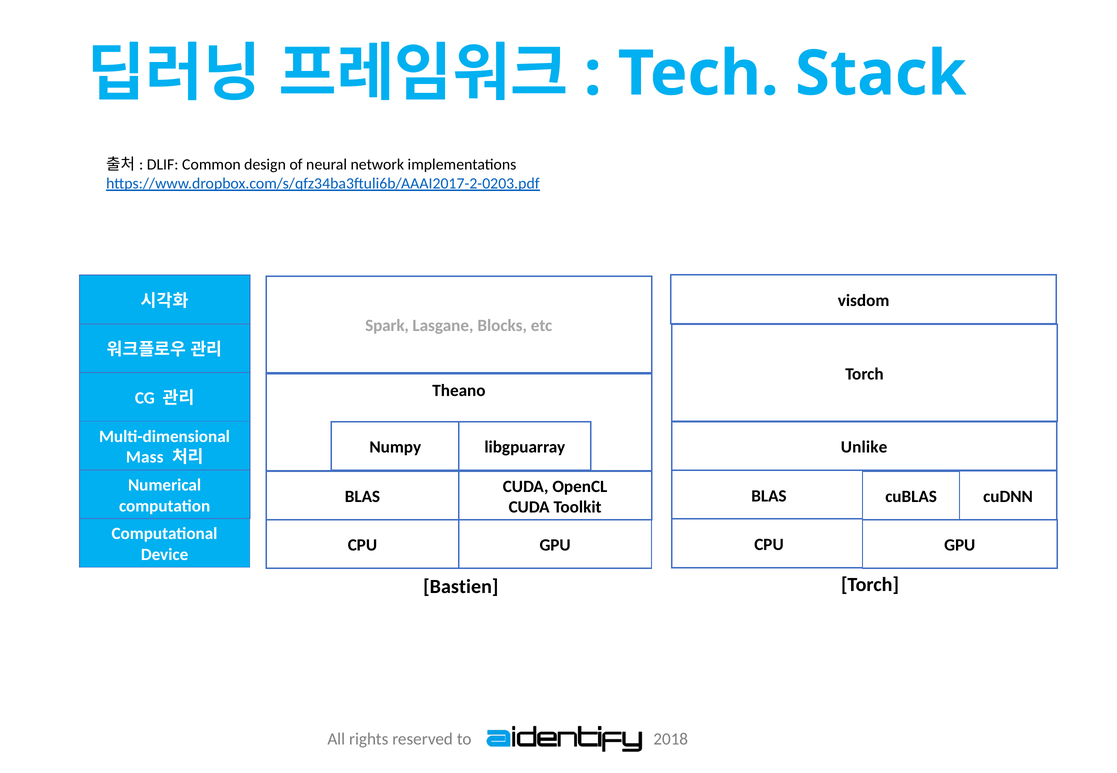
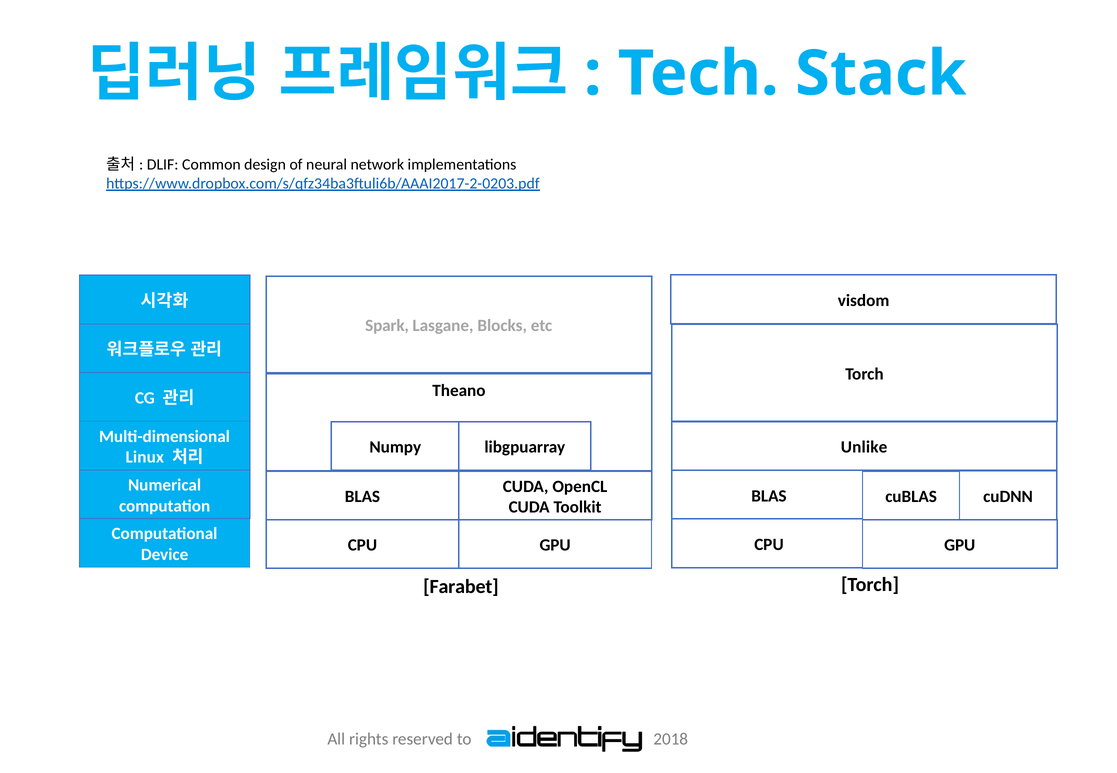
Mass: Mass -> Linux (145, 457)
Bastien: Bastien -> Farabet (461, 587)
